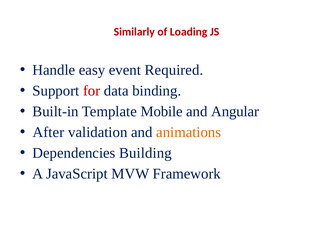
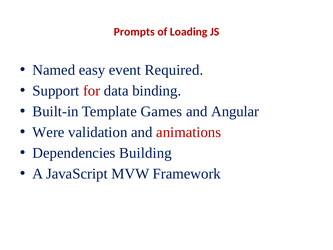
Similarly: Similarly -> Prompts (134, 32)
Handle: Handle -> Named (54, 70)
Mobile: Mobile -> Games (161, 111)
After: After -> Were (48, 132)
animations colour: orange -> red (189, 132)
